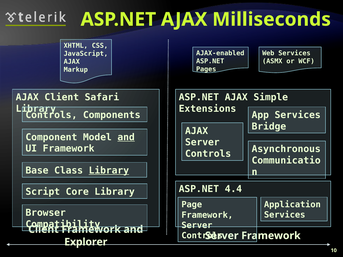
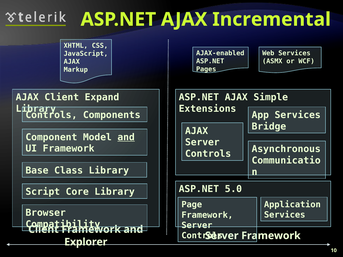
Milliseconds: Milliseconds -> Incremental (272, 19)
Safari: Safari -> Expand (102, 97)
Library underline: present -> none (109, 171)
4.4: 4.4 -> 5.0 (233, 189)
